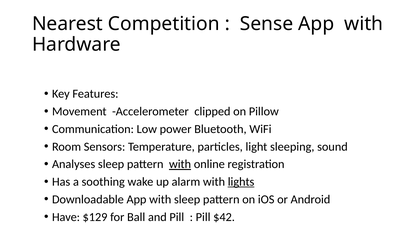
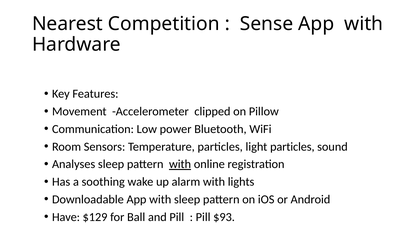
light sleeping: sleeping -> particles (292, 147)
lights underline: present -> none (241, 182)
$42: $42 -> $93 (224, 217)
